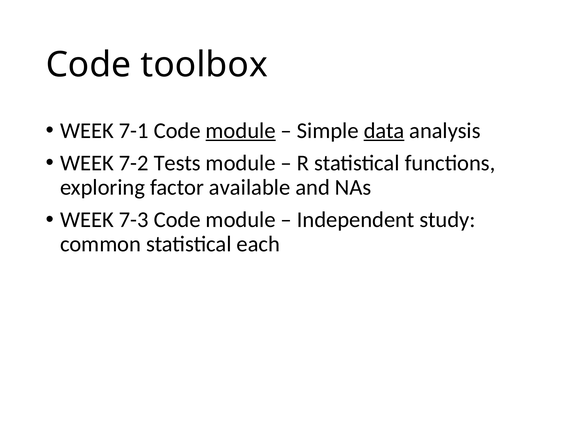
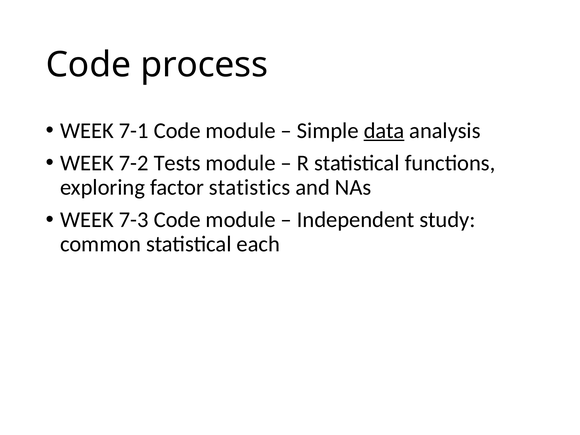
toolbox: toolbox -> process (204, 65)
module underline: present -> none (241, 131)
available: available -> statistics (250, 187)
